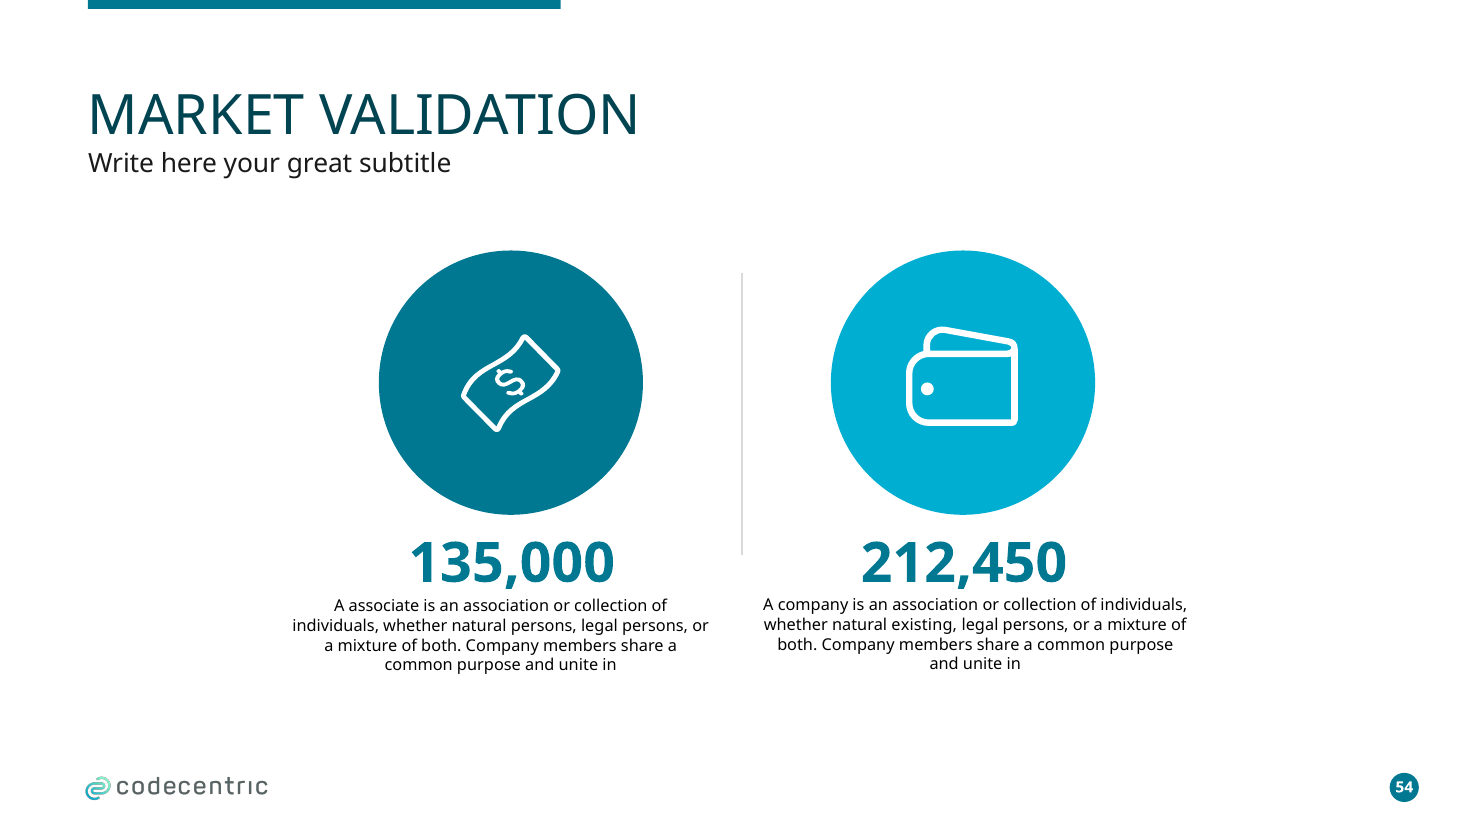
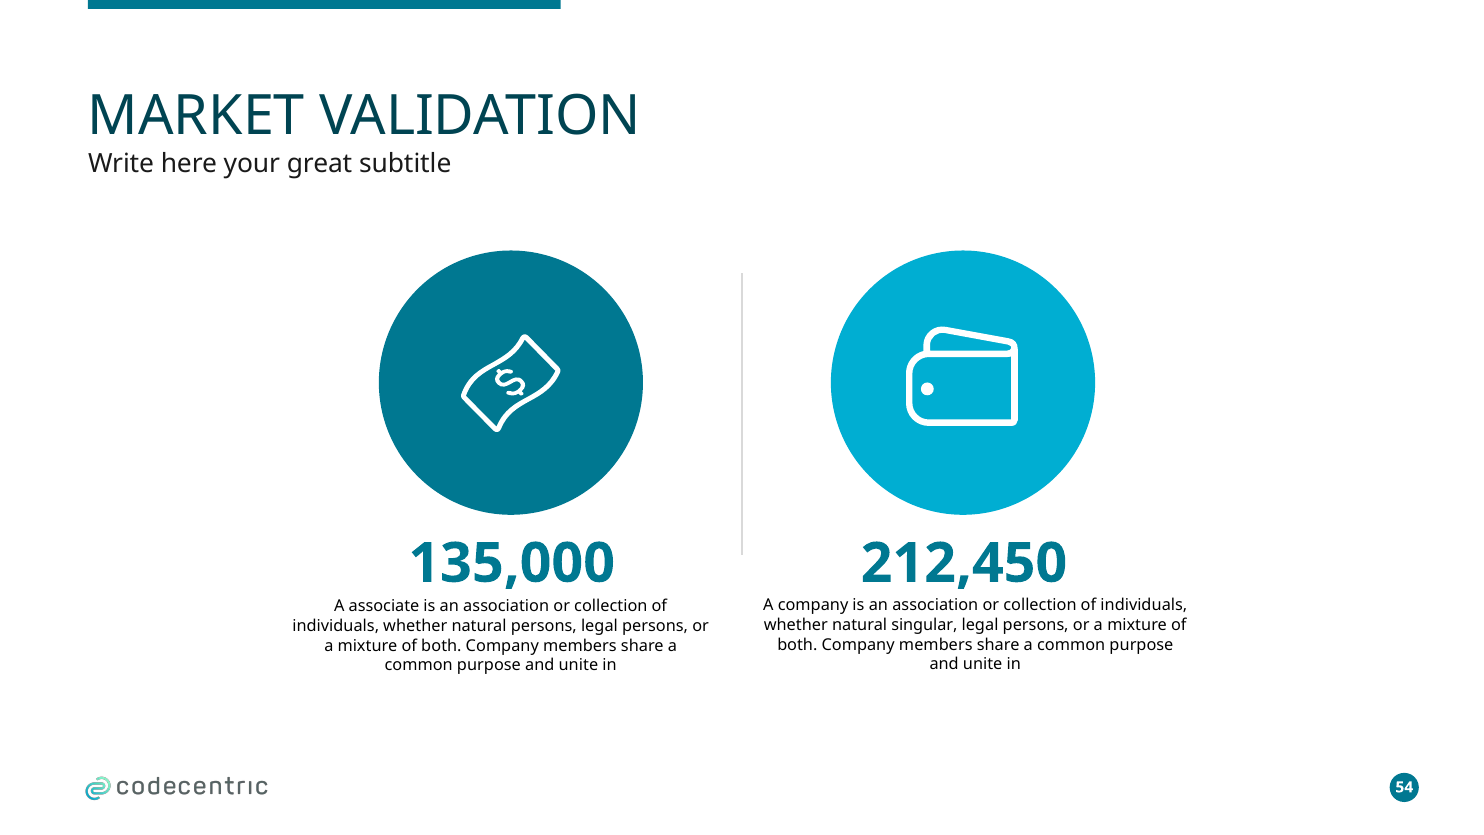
existing: existing -> singular (924, 625)
